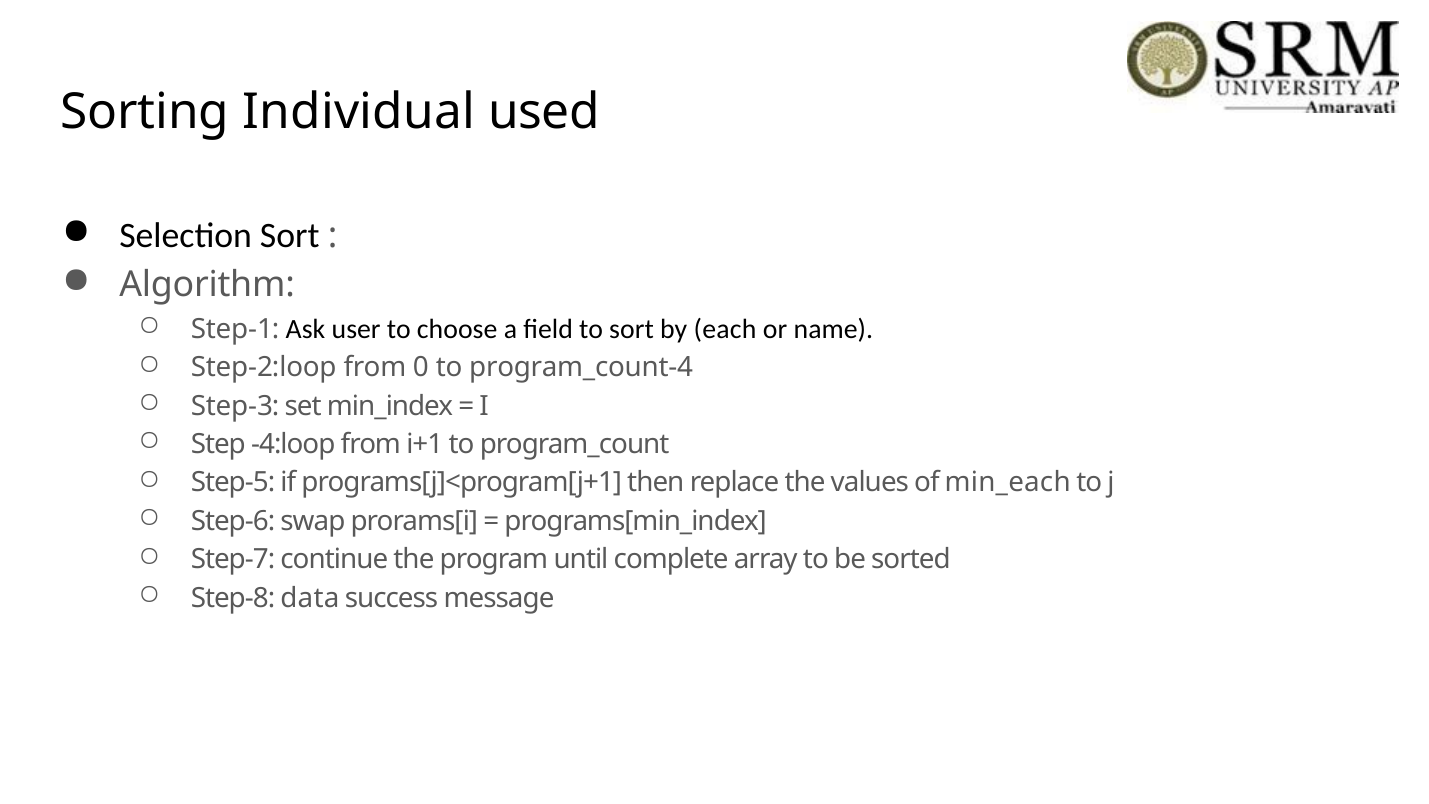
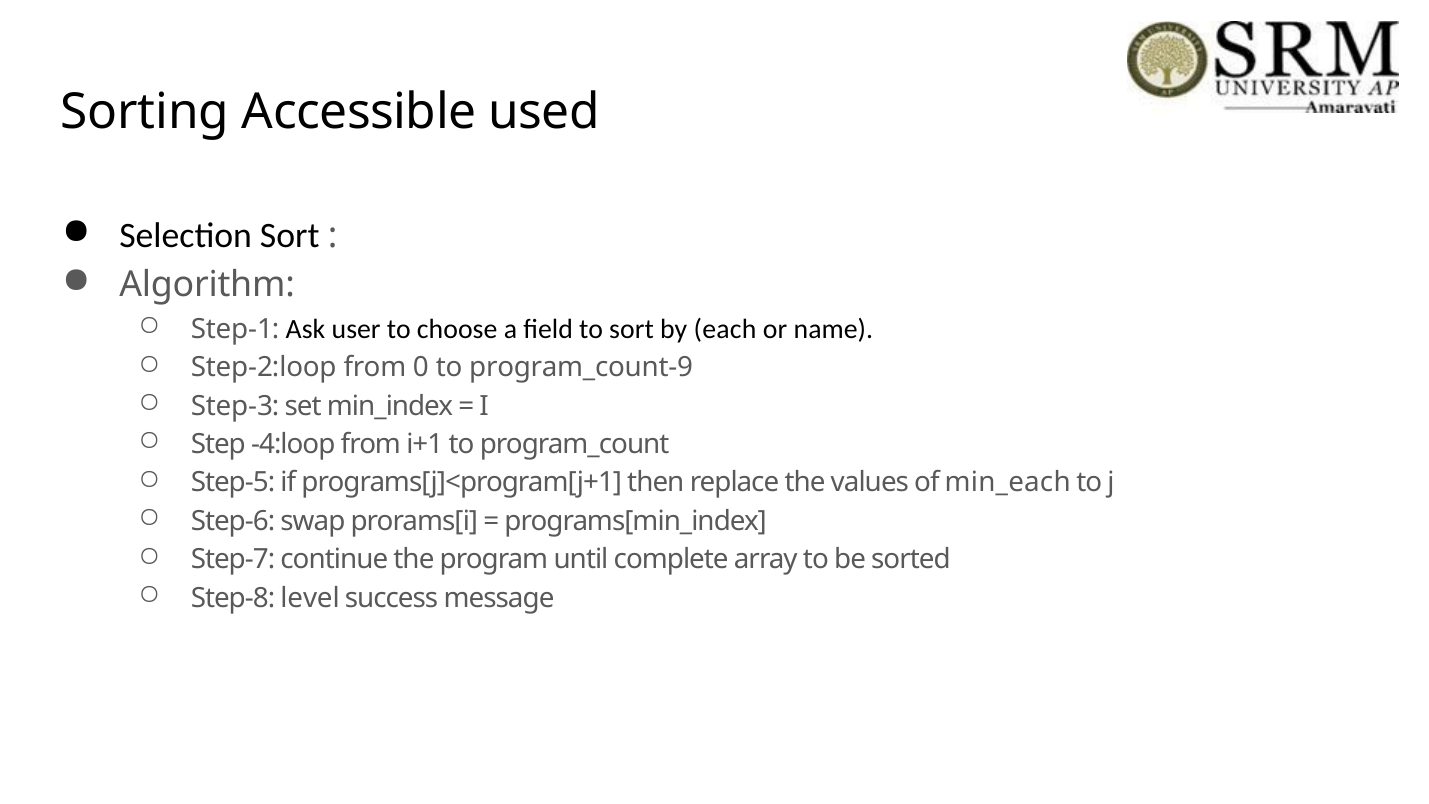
Individual: Individual -> Accessible (359, 112)
program_count-4: program_count-4 -> program_count-9 (581, 367)
data: data -> level (310, 598)
